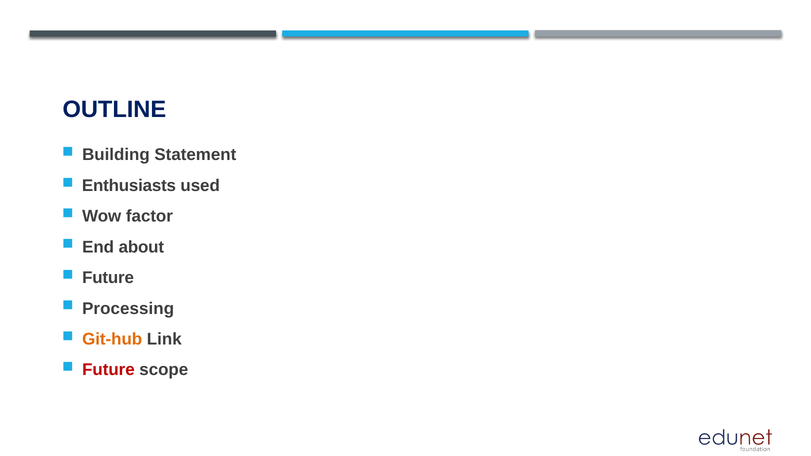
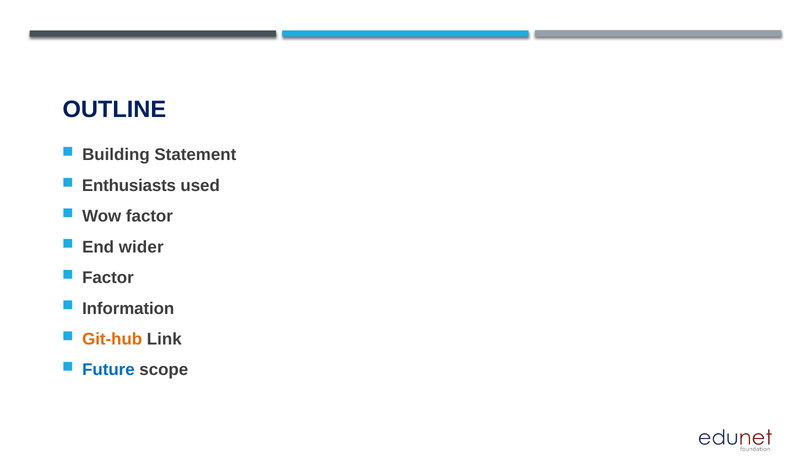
about: about -> wider (141, 247)
Future: Future -> Factor (108, 278)
Processing: Processing -> Information (128, 309)
Future colour: red -> blue (108, 370)
